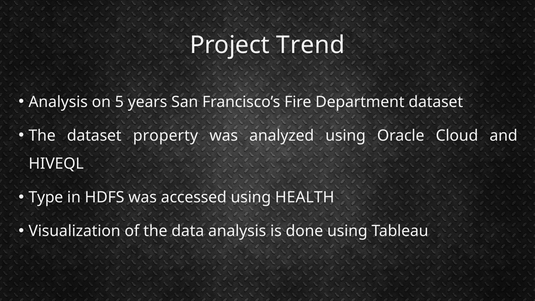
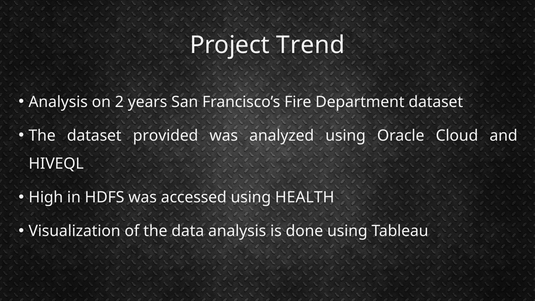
5: 5 -> 2 (119, 102)
property: property -> provided (166, 136)
Type: Type -> High (46, 197)
